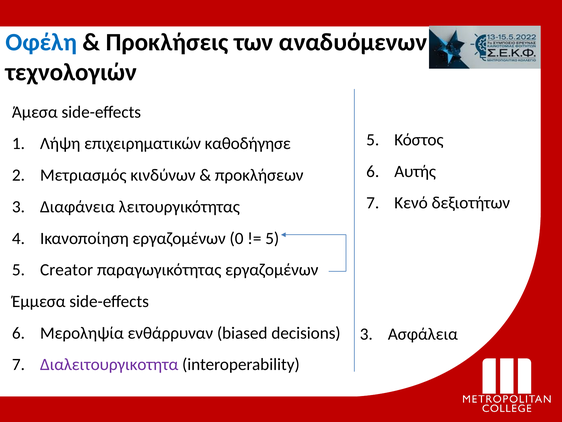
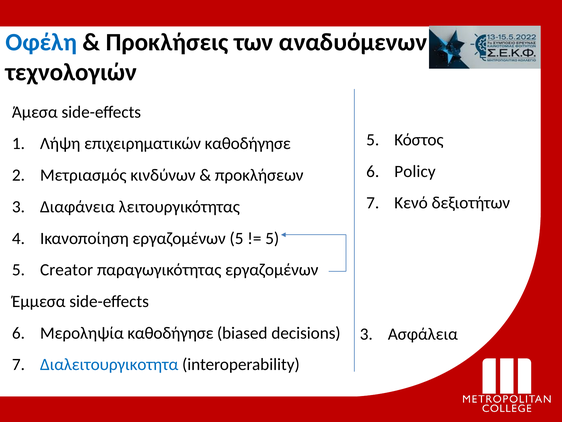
Αυτής: Αυτής -> Policy (415, 171)
εργαζομένων 0: 0 -> 5 (237, 238)
Μεροληψία ενθάρρυναν: ενθάρρυναν -> καθοδήγησε (170, 333)
Διαλειτουργικοτητα colour: purple -> blue (109, 364)
